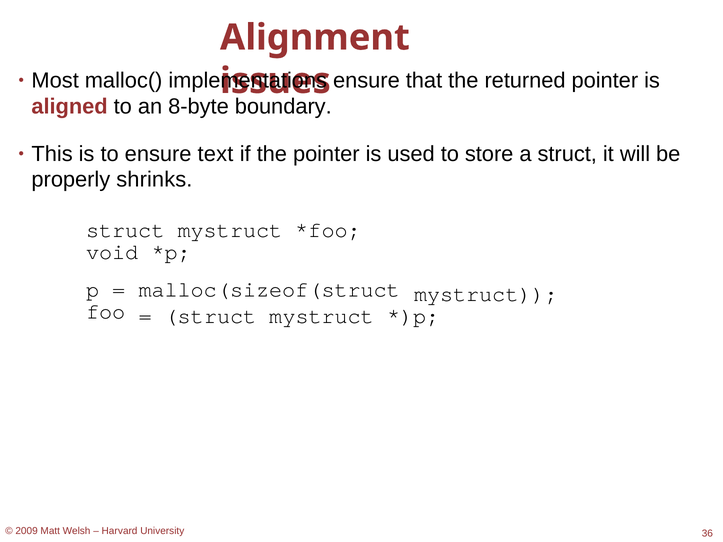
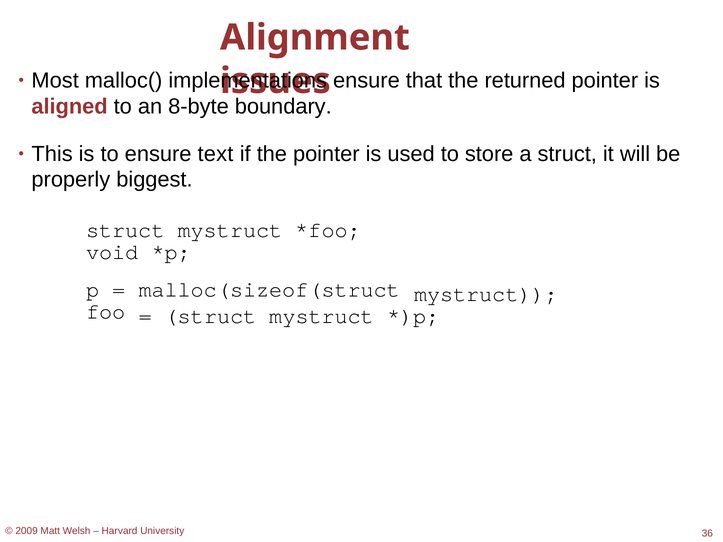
shrinks: shrinks -> biggest (154, 179)
